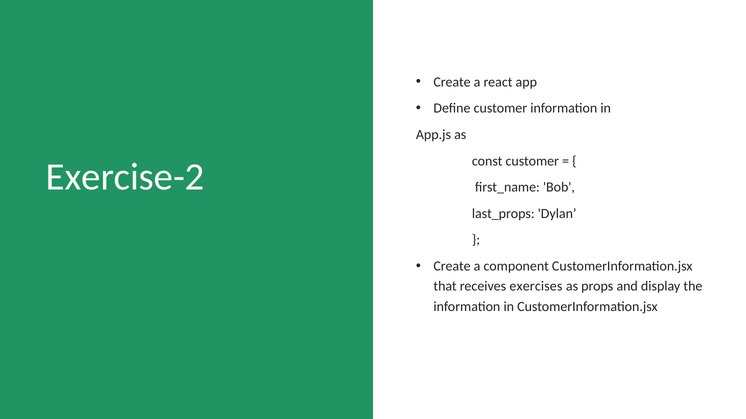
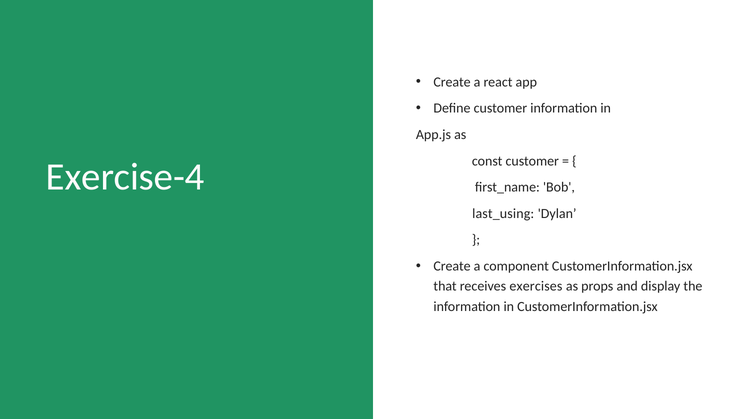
Exercise-2: Exercise-2 -> Exercise-4 (125, 177)
last_props: last_props -> last_using (503, 214)
